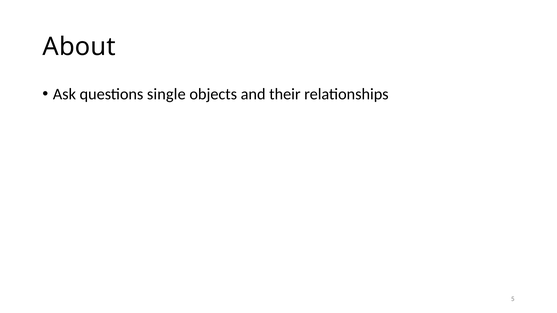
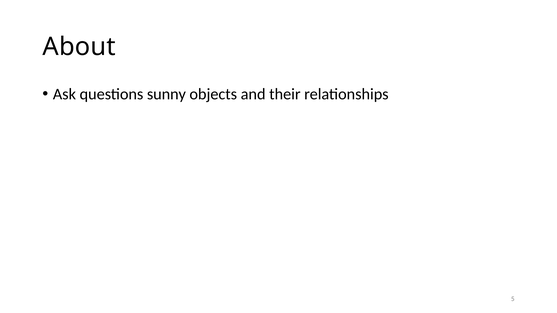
single: single -> sunny (166, 94)
